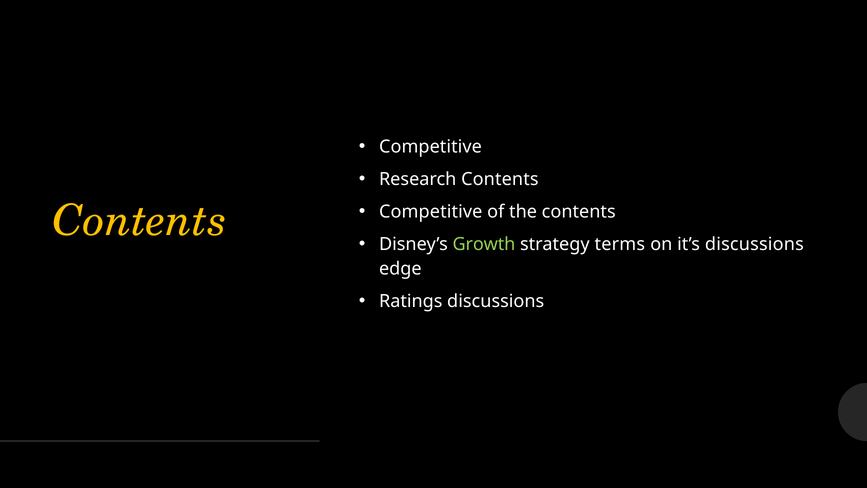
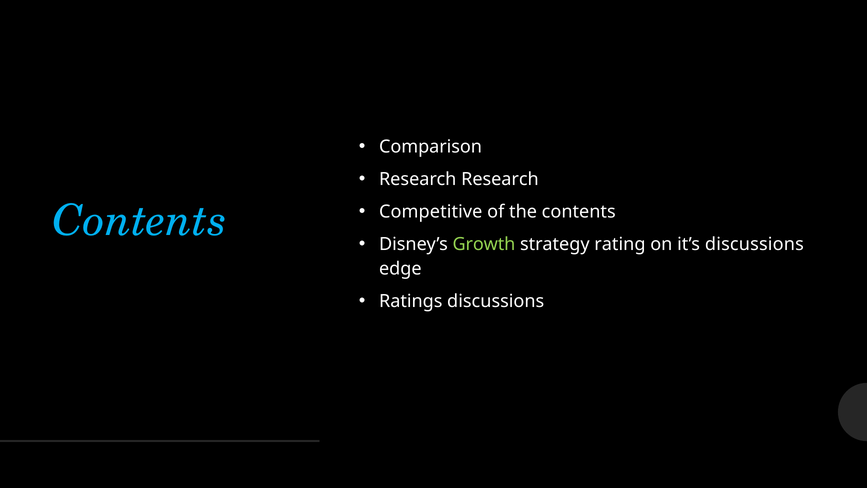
Competitive: Competitive -> Comparison (431, 147)
Research Contents: Contents -> Research (500, 179)
Contents colour: yellow -> light blue (140, 221)
terms: terms -> rating (620, 244)
